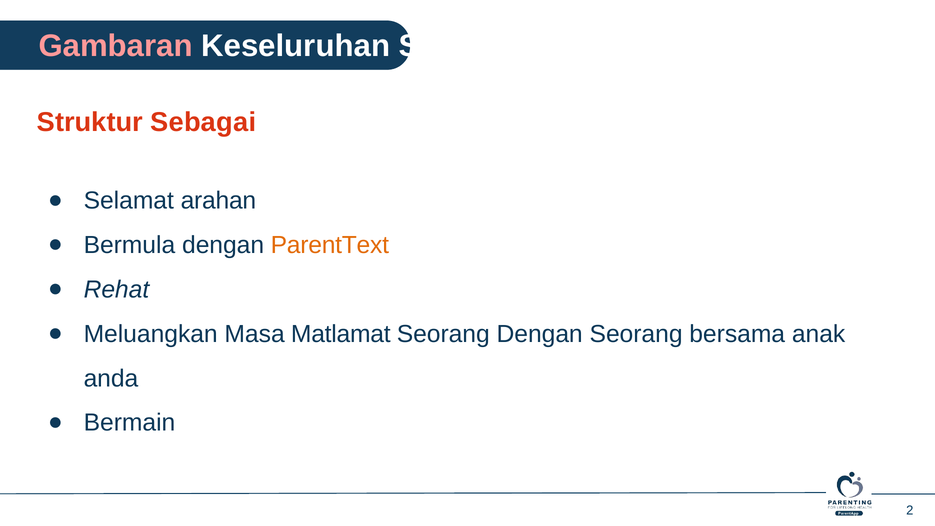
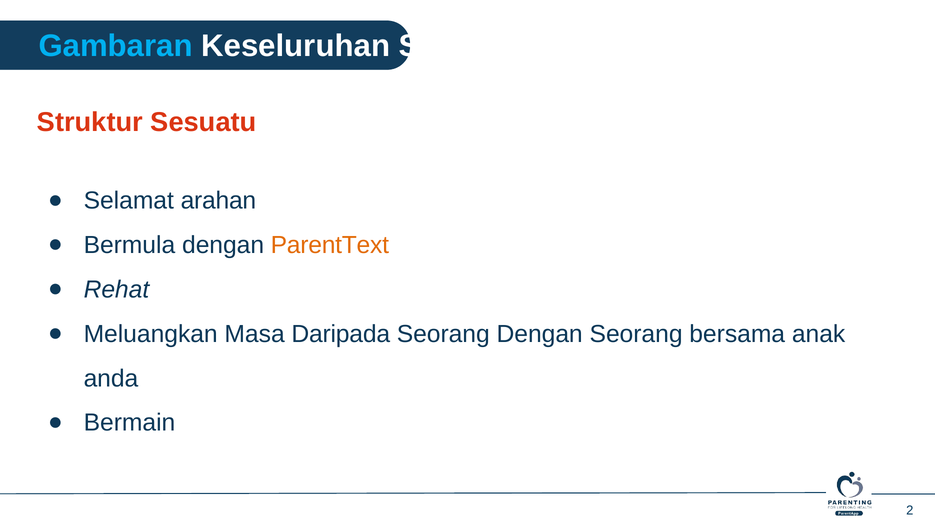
Gambaran colour: pink -> light blue (116, 46)
Sebagai: Sebagai -> Sesuatu (203, 122)
Matlamat: Matlamat -> Daripada (341, 334)
